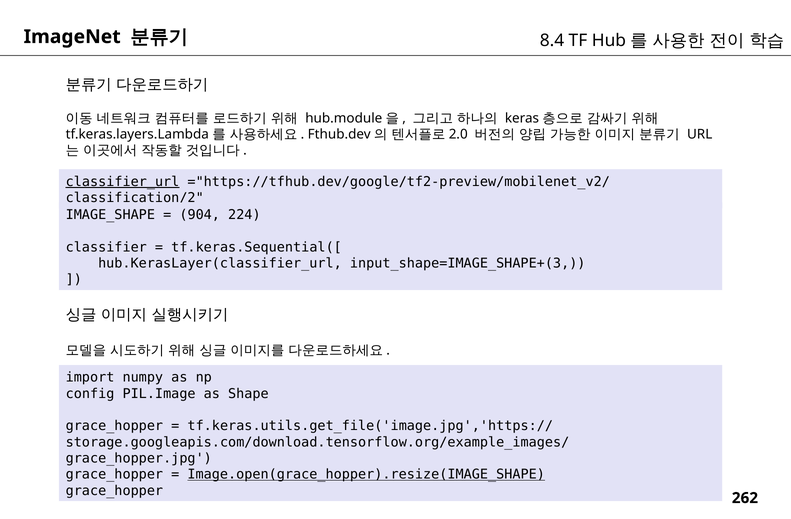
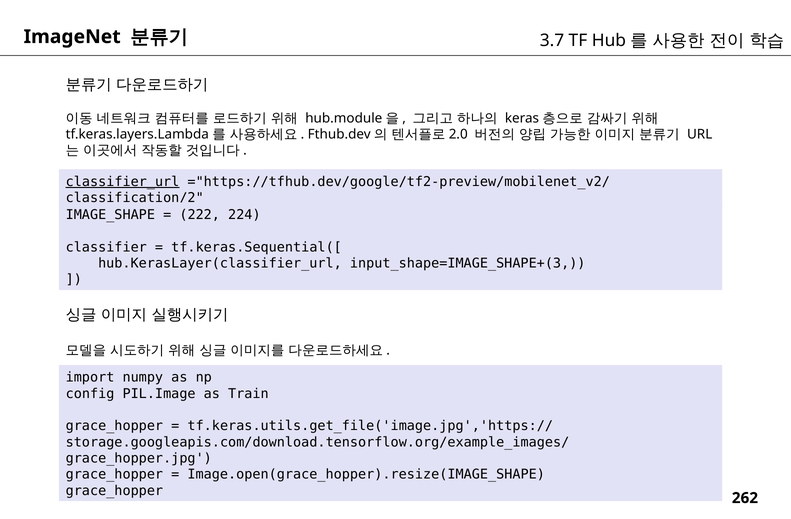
8.4: 8.4 -> 3.7 (552, 41)
904: 904 -> 222 (200, 215)
Shape: Shape -> Train (248, 394)
Image.open(grace_hopper).resize(IMAGE_SHAPE underline: present -> none (366, 475)
